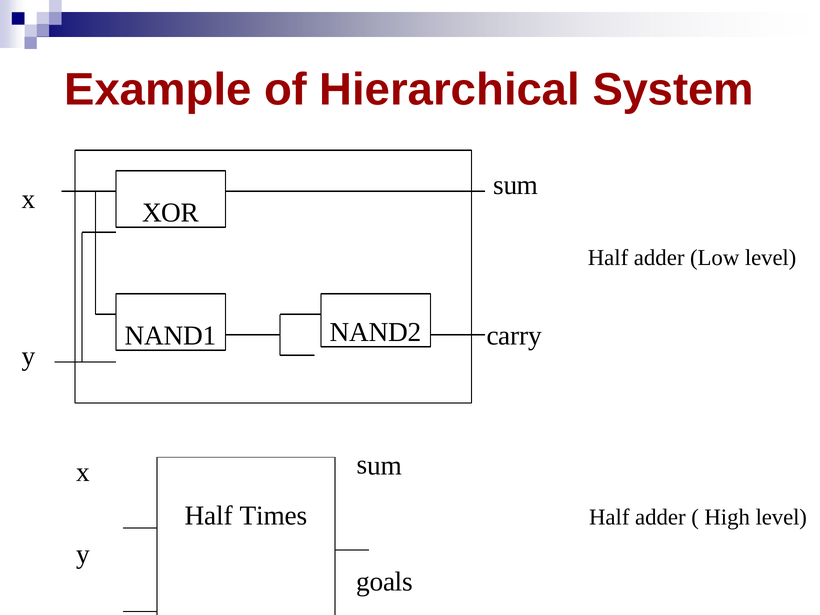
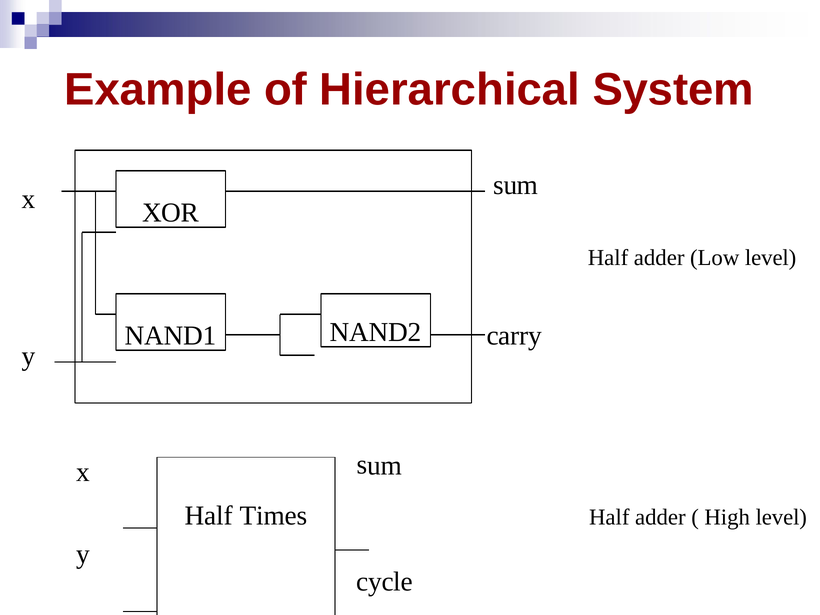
goals: goals -> cycle (385, 582)
